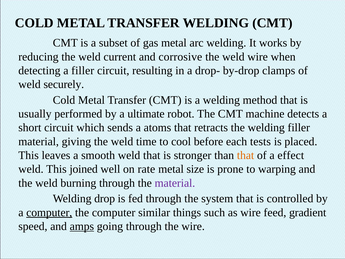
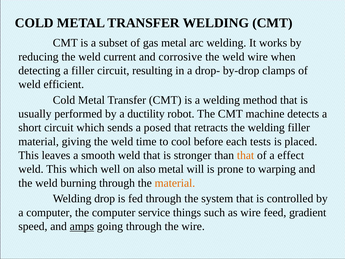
securely: securely -> efficient (64, 84)
ultimate: ultimate -> ductility (146, 114)
atoms: atoms -> posed (157, 128)
This joined: joined -> which (84, 169)
rate: rate -> also (147, 169)
size: size -> will (195, 169)
material colour: purple -> orange (175, 183)
computer underline: present -> none (49, 212)
similar: similar -> service (154, 212)
